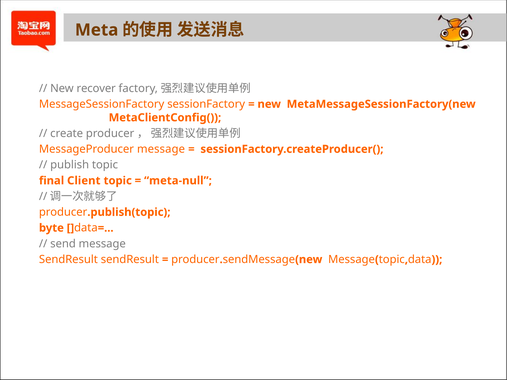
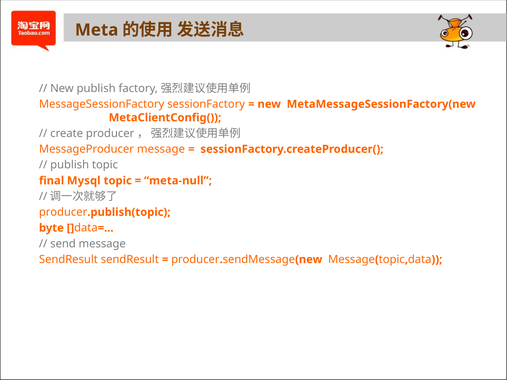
New recover: recover -> publish (96, 88)
Client: Client -> Mysql (84, 181)
